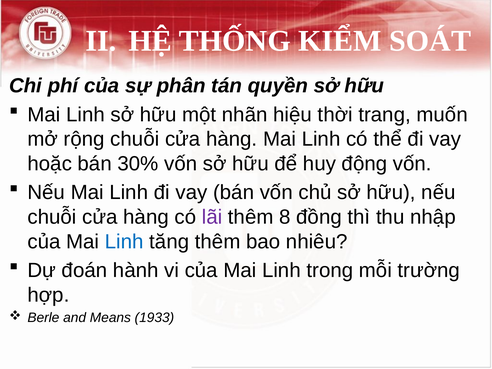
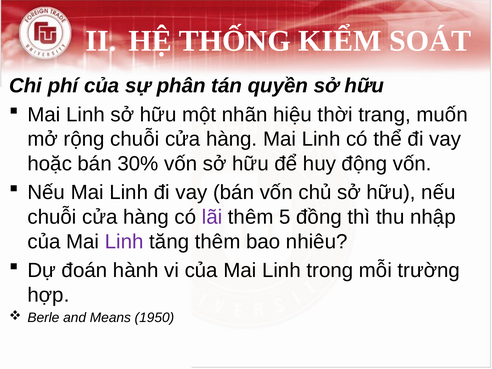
8: 8 -> 5 (285, 217)
Linh colour: blue -> purple (124, 242)
1933: 1933 -> 1950 (154, 318)
